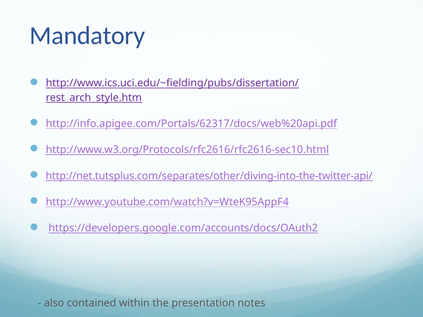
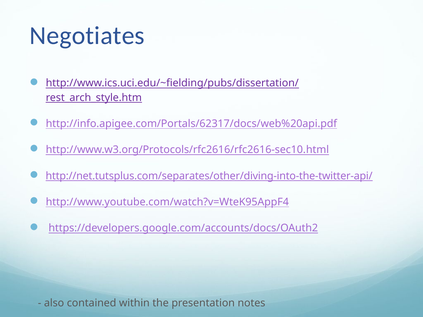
Mandatory: Mandatory -> Negotiates (87, 36)
